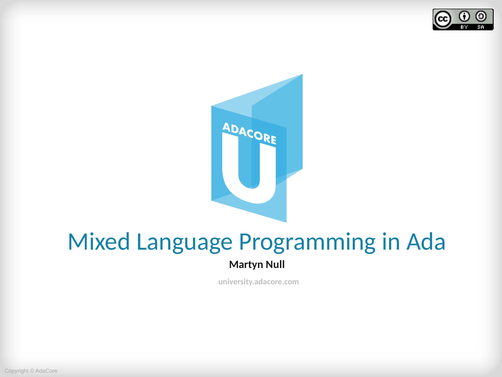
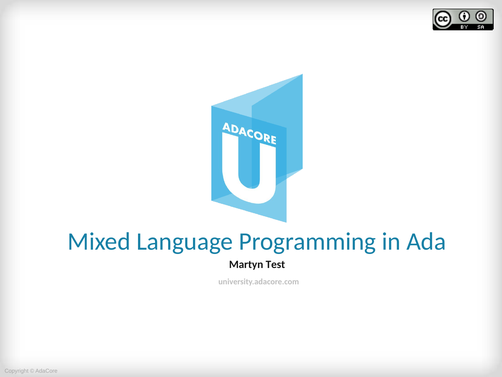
Null: Null -> Test (275, 264)
